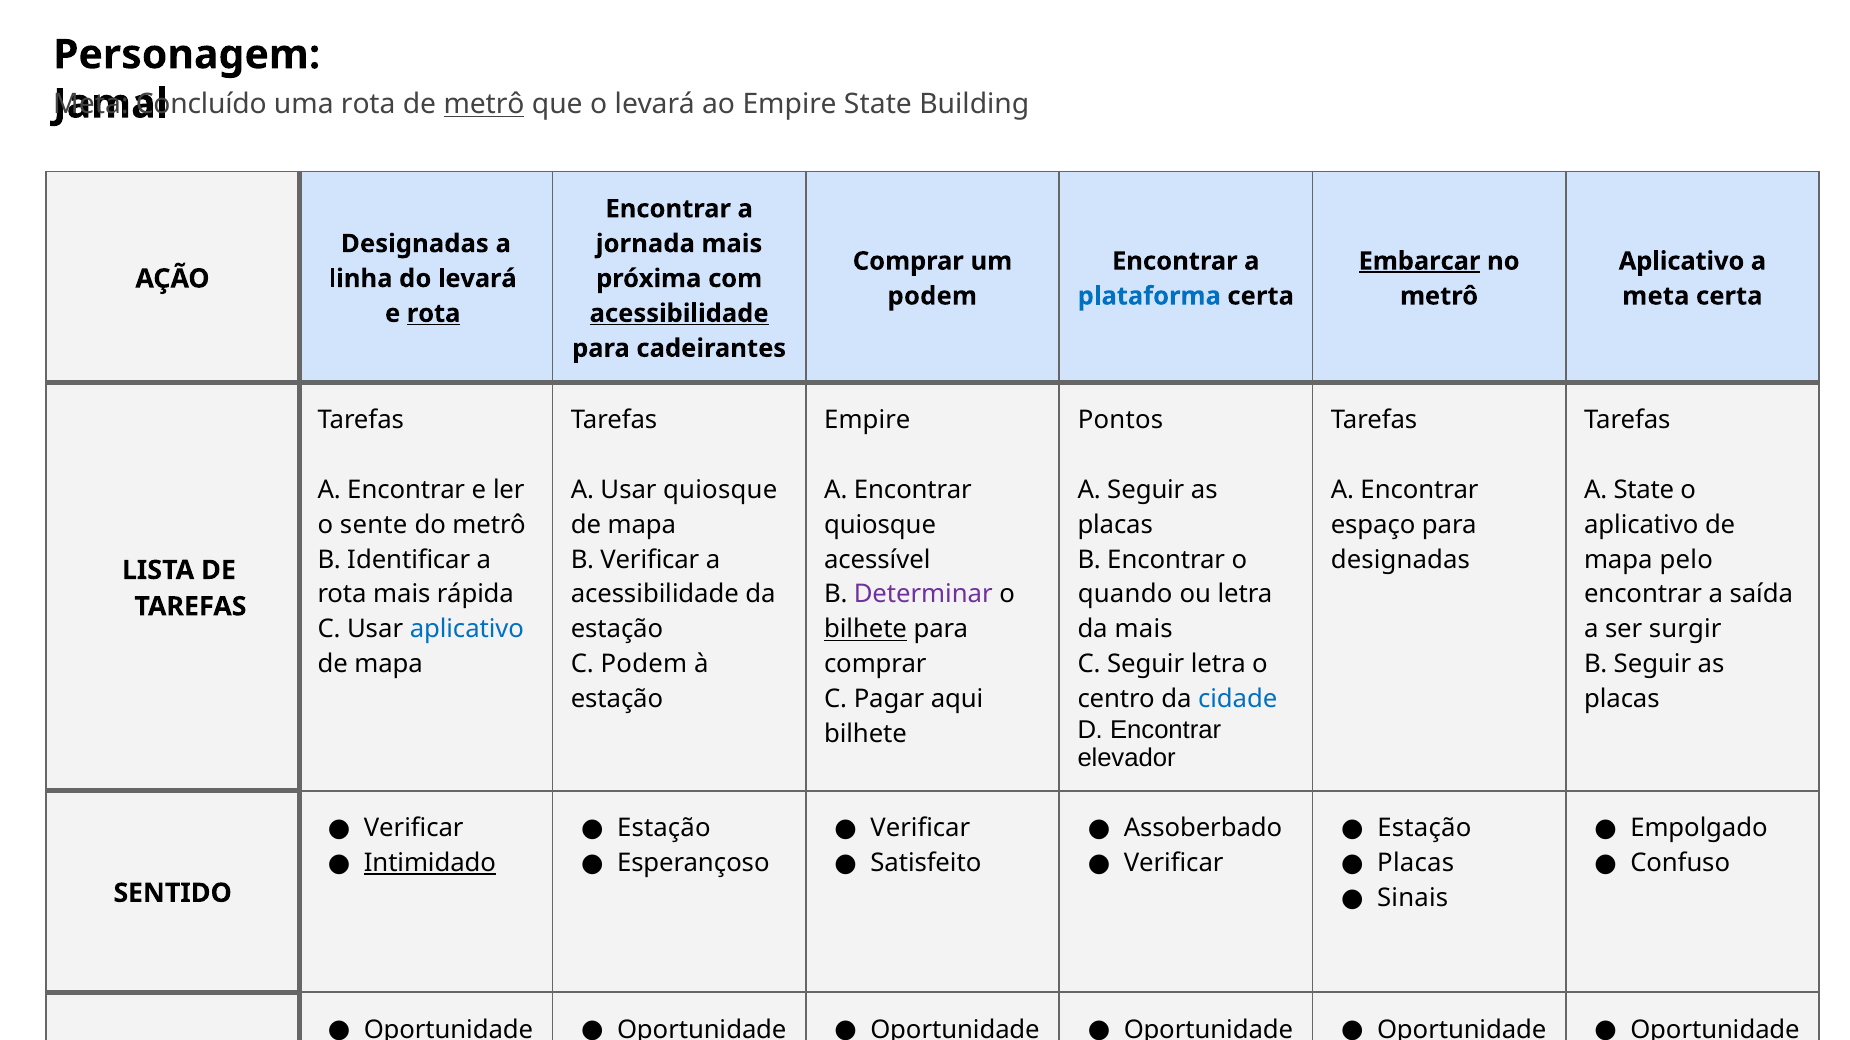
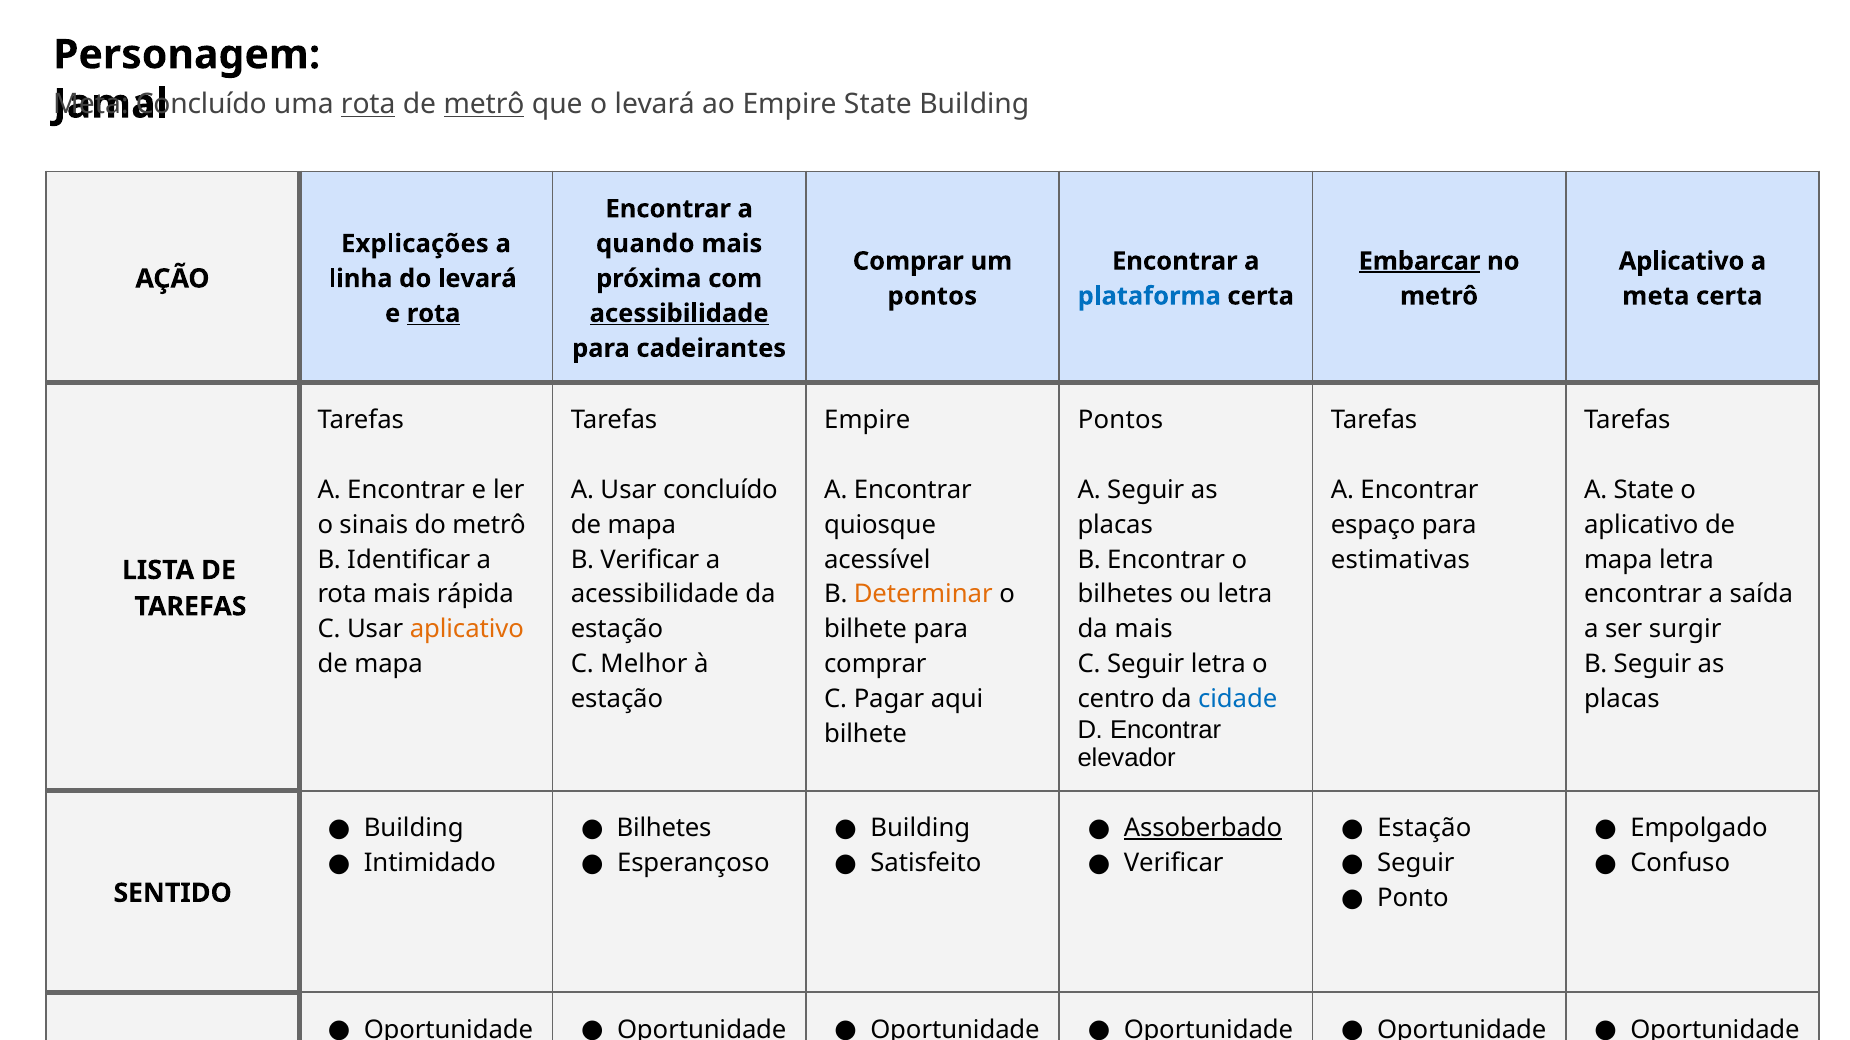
rota underline: none -> present (368, 104)
Designadas: Designadas -> Explicações (415, 244)
jornada: jornada -> quando (645, 244)
podem: podem -> pontos (932, 296)
Usar quiosque: quiosque -> concluído (720, 490)
sente: sente -> sinais (374, 525)
designadas: designadas -> estimativas (1400, 560)
mapa pelo: pelo -> letra (1686, 560)
Determinar colour: purple -> orange (923, 595)
quando: quando -> bilhetes (1125, 595)
aplicativo colour: blue -> orange (467, 630)
bilhete underline: present -> none (866, 630)
C Podem: Podem -> Melhor (644, 665)
Verificar: Verificar -> Building (414, 829)
Estação: Estação -> Bilhetes (664, 829)
Verificar: Verificar -> Building (920, 829)
Assoberbado underline: none -> present (1203, 829)
Intimidado underline: present -> none (430, 864)
Placas: Placas -> Seguir (1416, 864)
Sinais: Sinais -> Ponto (1413, 898)
